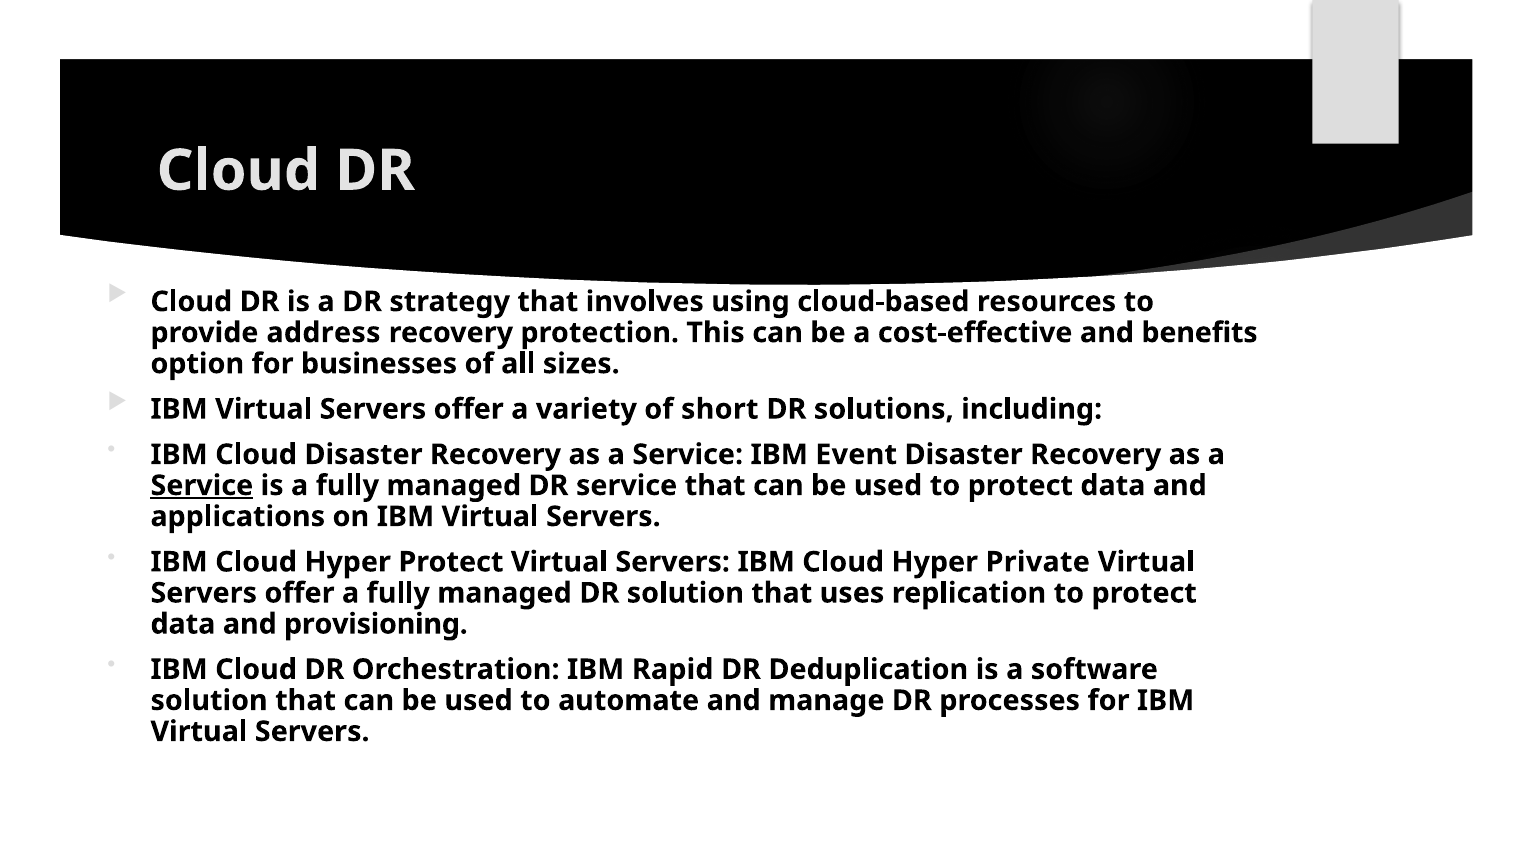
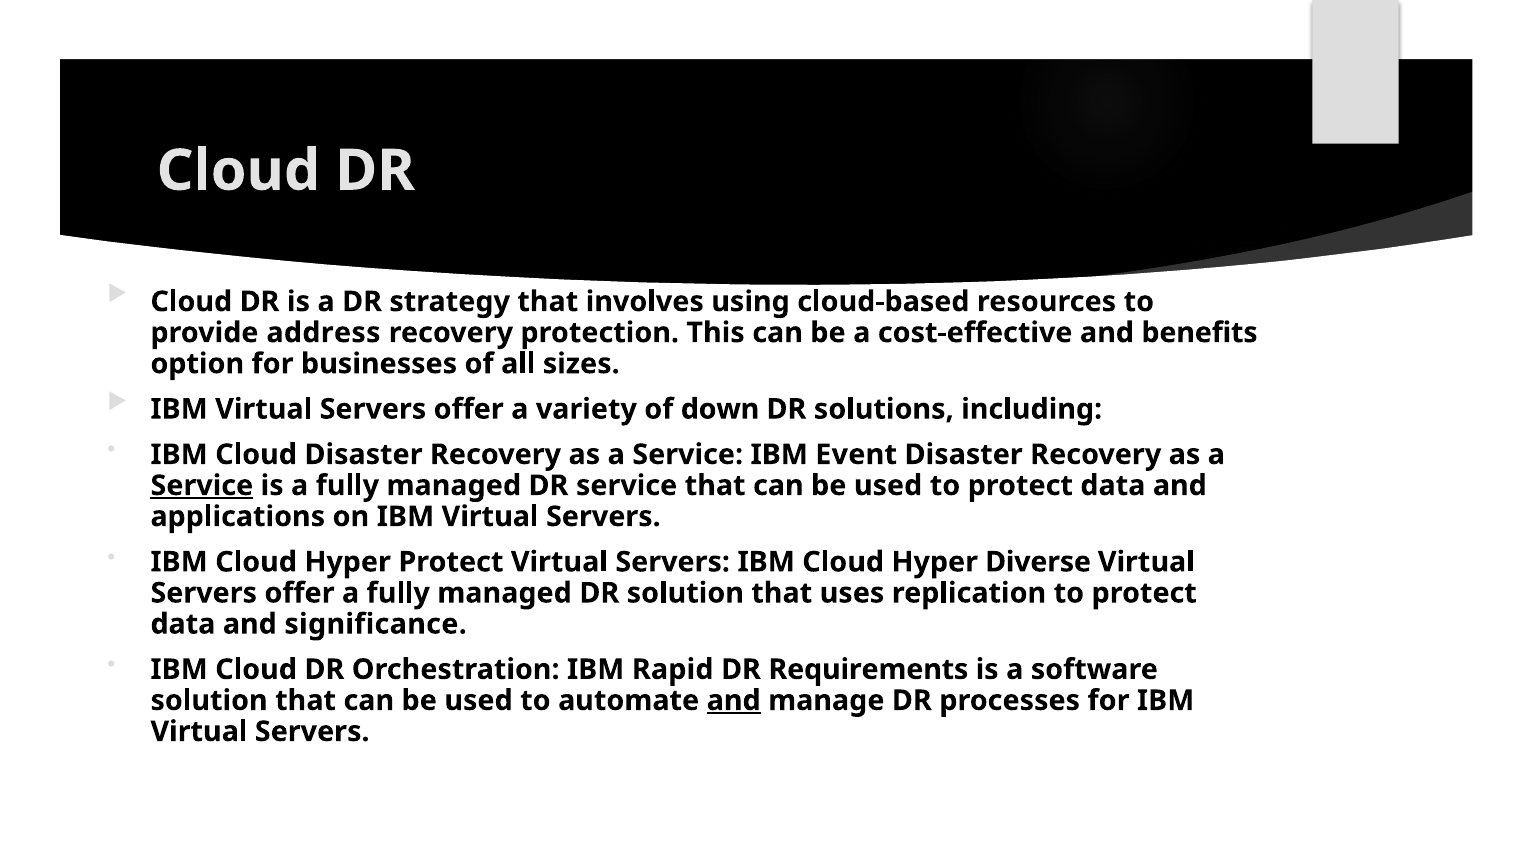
short: short -> down (720, 409)
Private: Private -> Diverse (1038, 562)
provisioning: provisioning -> significance (376, 624)
Deduplication: Deduplication -> Requirements (868, 670)
and underline: none -> present (734, 701)
